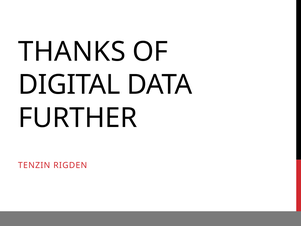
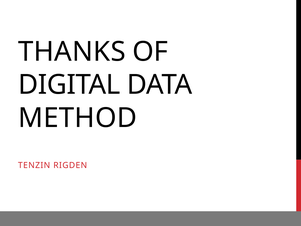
FURTHER: FURTHER -> METHOD (78, 118)
